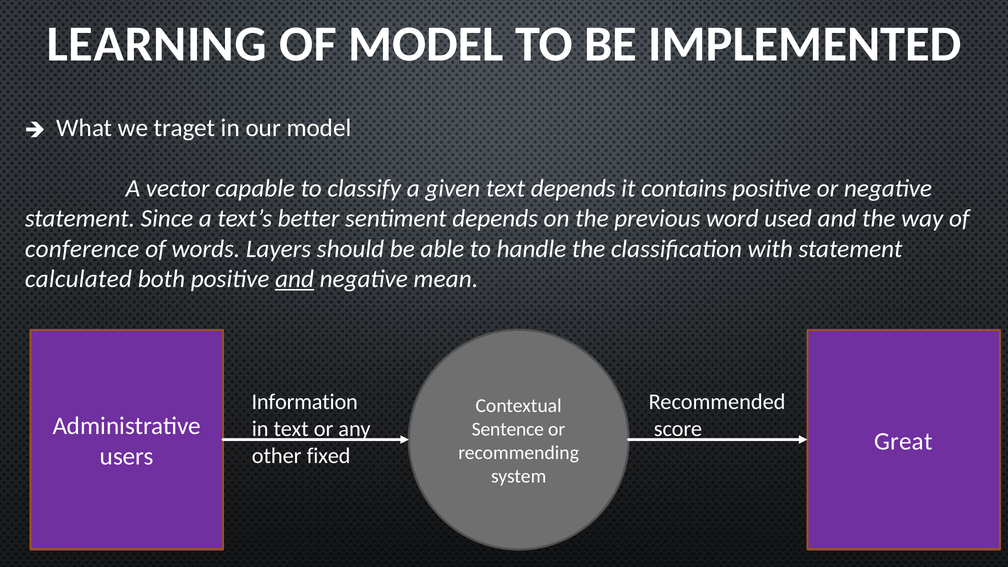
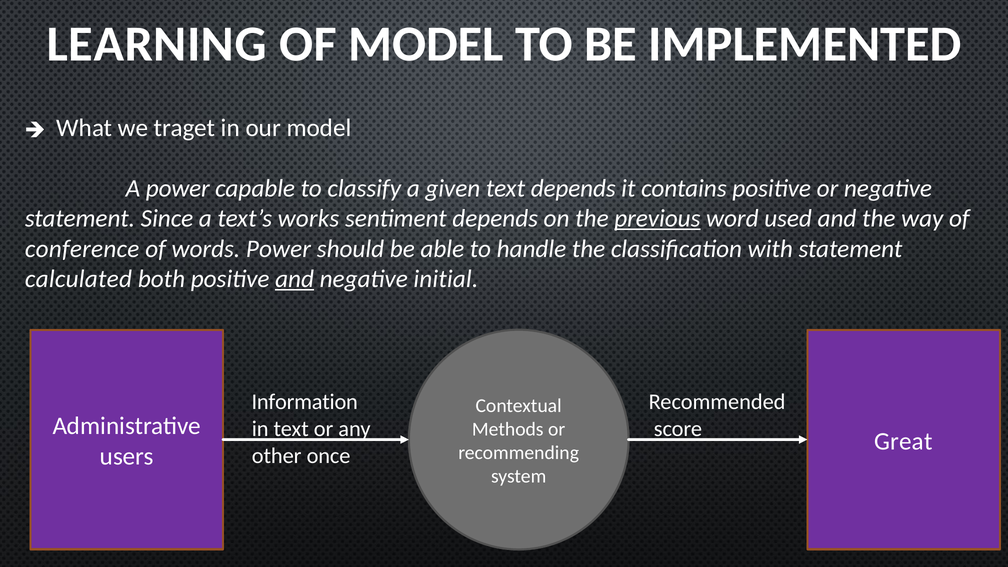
A vector: vector -> power (178, 188)
better: better -> works (308, 219)
previous underline: none -> present (657, 219)
words Layers: Layers -> Power (278, 249)
mean: mean -> initial (446, 279)
Sentence: Sentence -> Methods (508, 429)
fixed: fixed -> once (329, 456)
